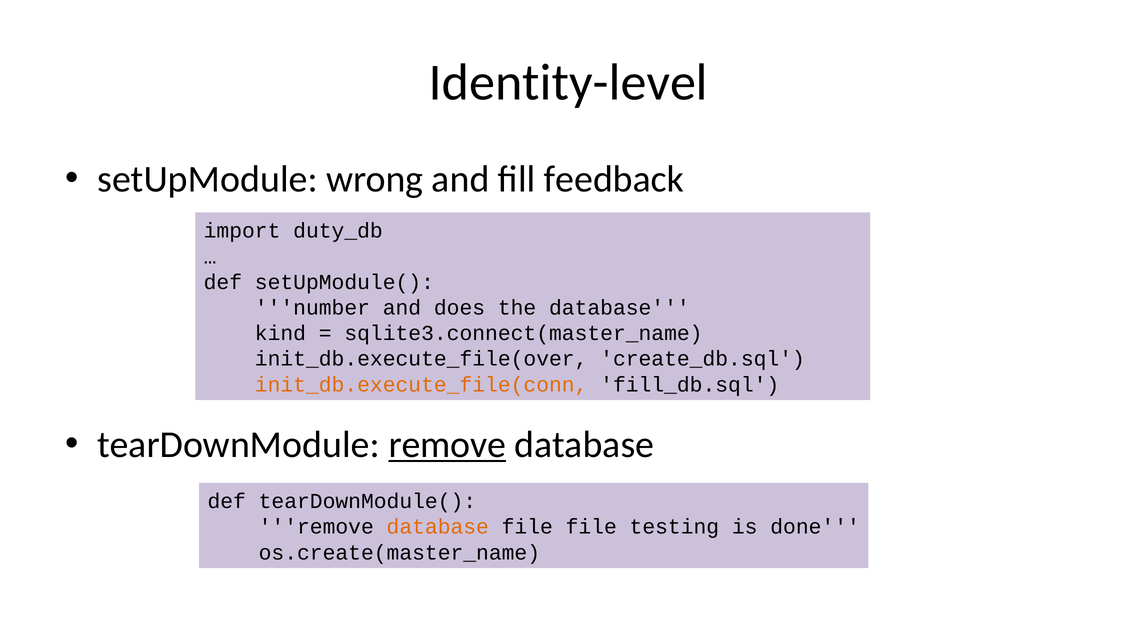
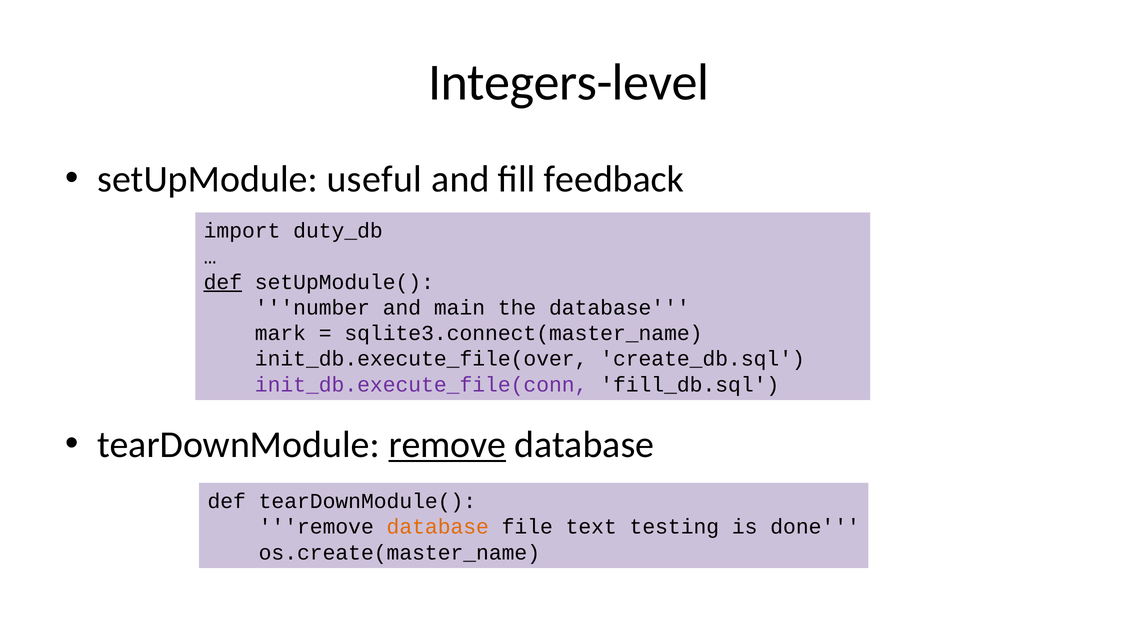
Identity-level: Identity-level -> Integers-level (569, 83)
wrong: wrong -> useful (374, 179)
def underline: none -> present (223, 282)
does: does -> main (460, 308)
kind: kind -> mark (280, 333)
init_db.execute_file(conn colour: orange -> purple (421, 384)
file file: file -> text (591, 527)
